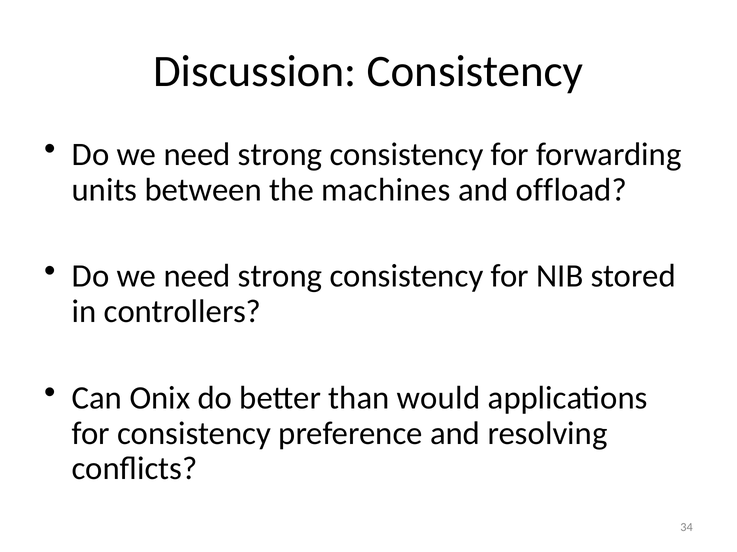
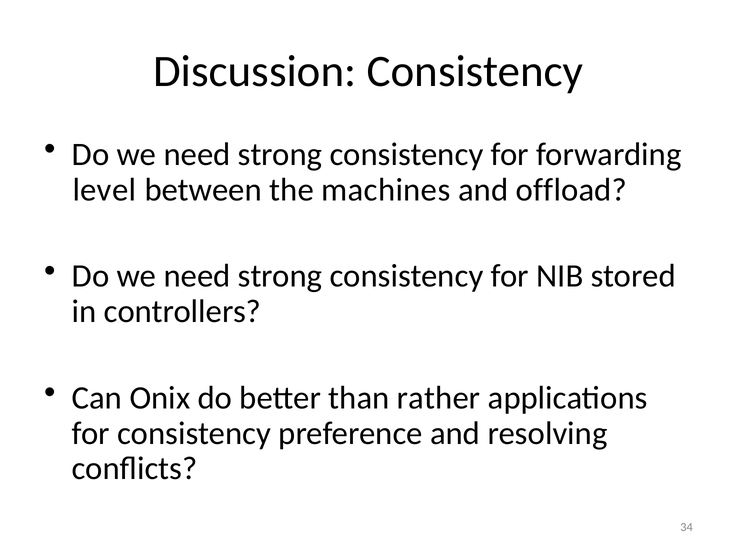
units: units -> level (104, 190)
would: would -> rather (439, 398)
